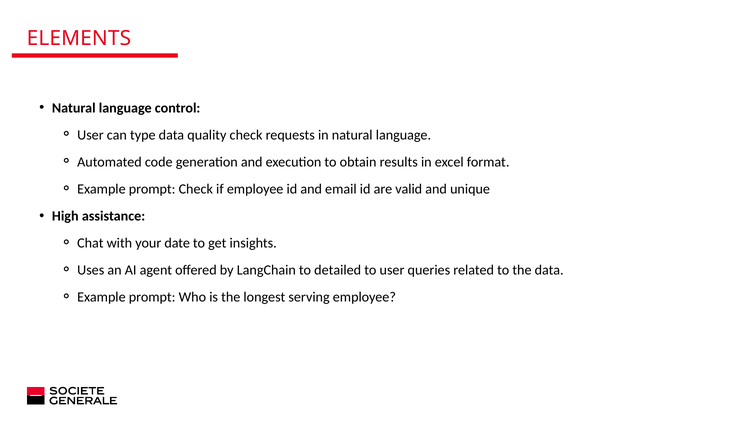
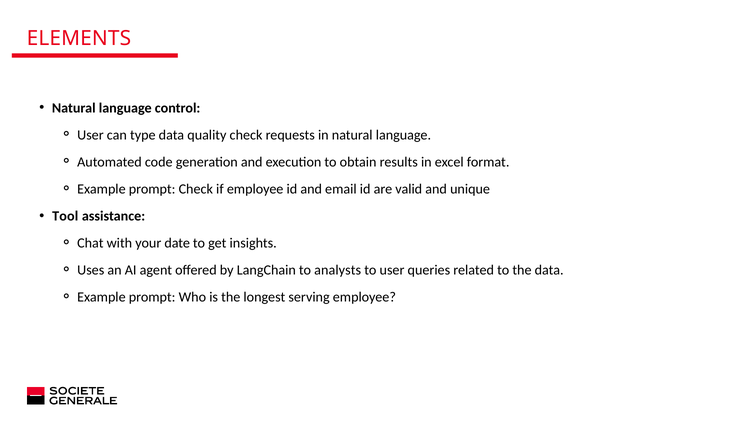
High: High -> Tool (65, 216)
detailed: detailed -> analysts (338, 271)
